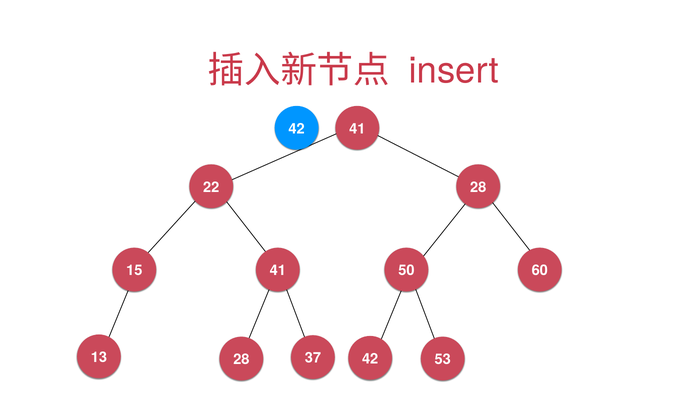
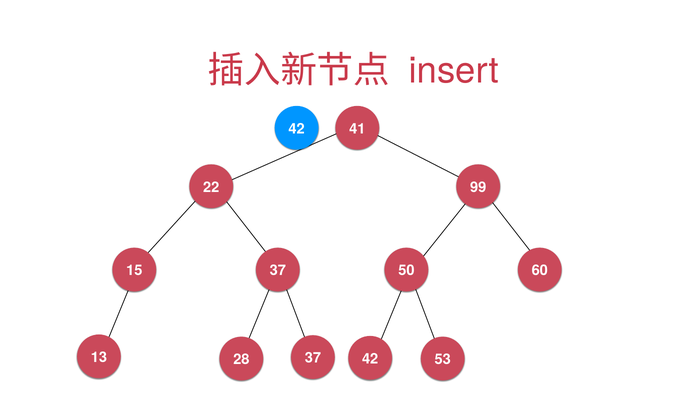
22 28: 28 -> 99 (478, 187)
15 41: 41 -> 37 (278, 270)
